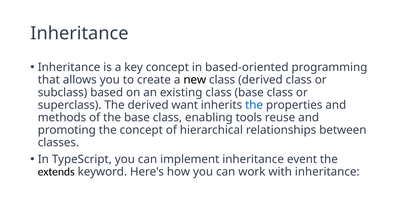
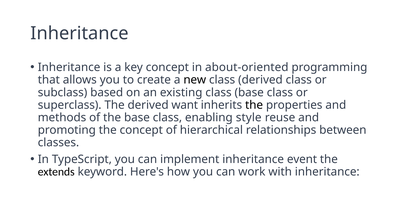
based-oriented: based-oriented -> about-oriented (247, 67)
the colour: blue -> black (254, 105)
tools: tools -> style (249, 117)
